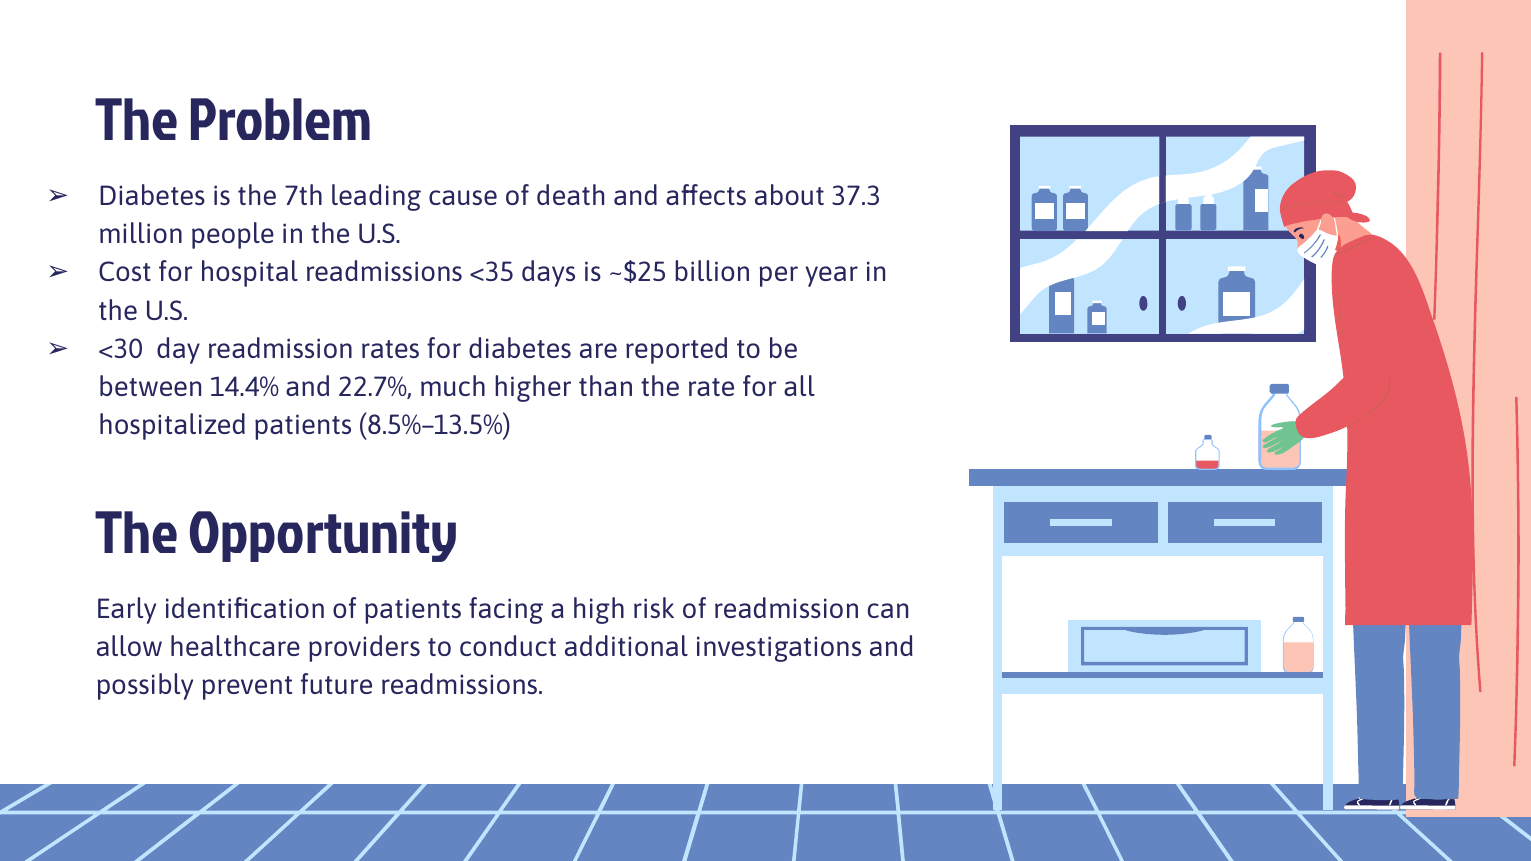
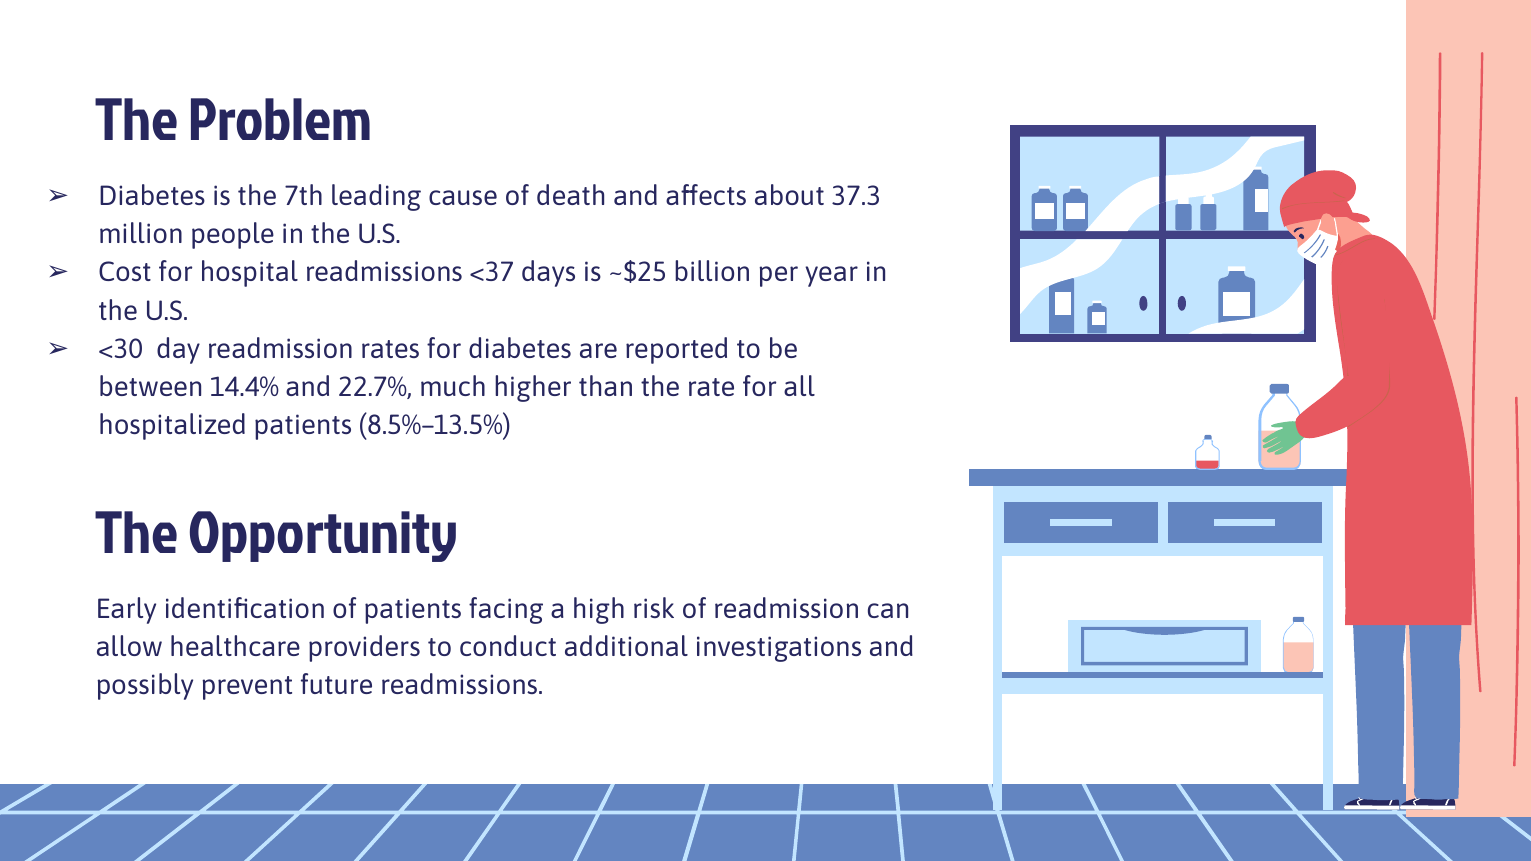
<35: <35 -> <37 (492, 273)
